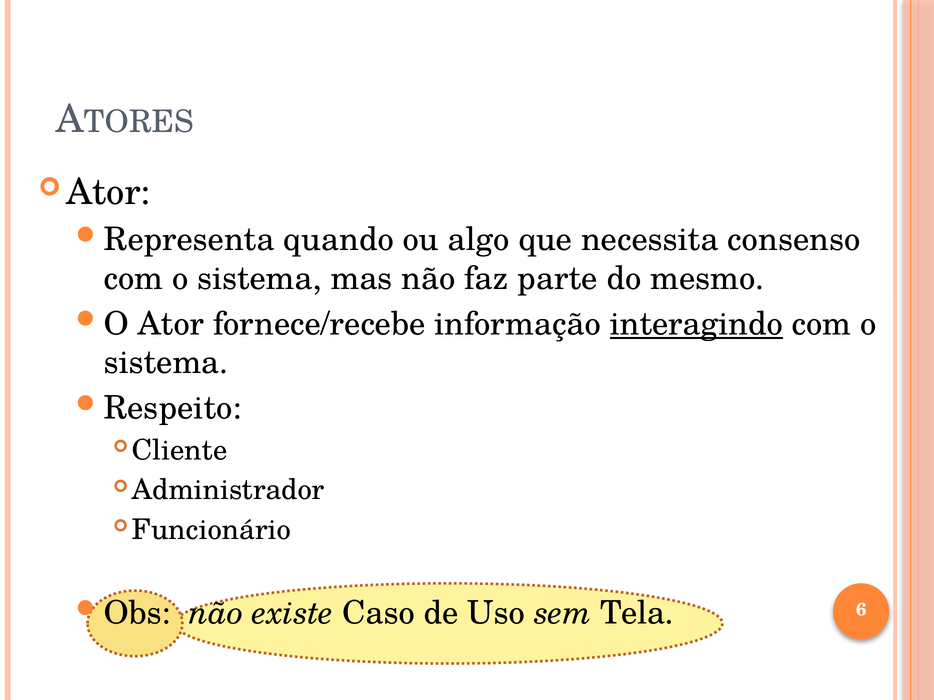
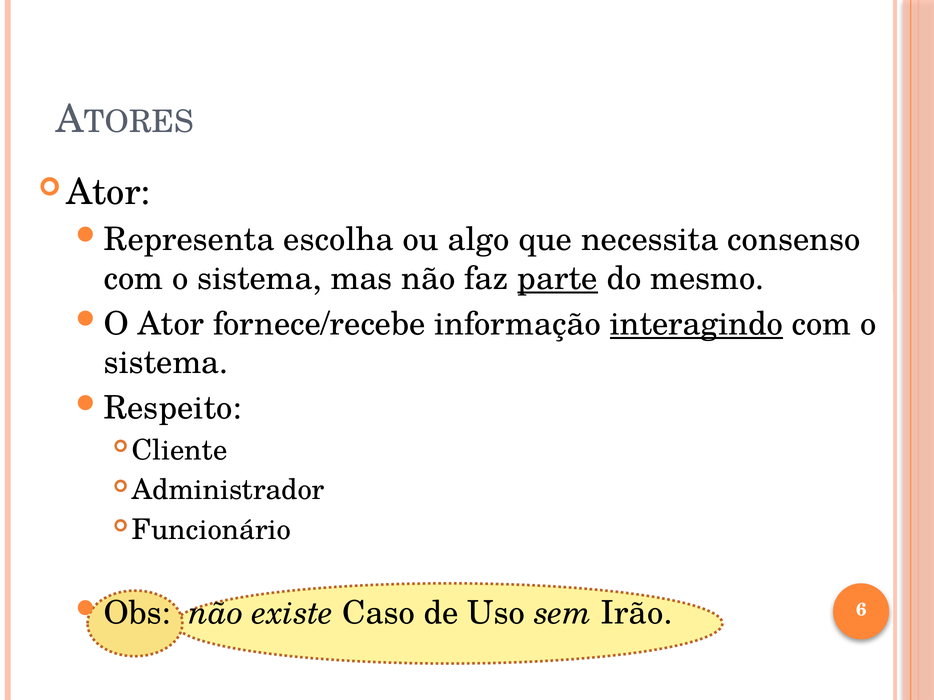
quando: quando -> escolha (339, 240)
parte underline: none -> present (558, 279)
Tela: Tela -> Irão (637, 614)
